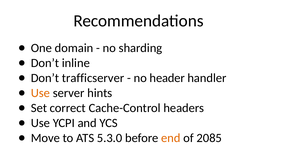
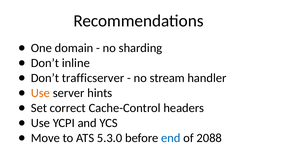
header: header -> stream (167, 78)
end colour: orange -> blue (171, 138)
2085: 2085 -> 2088 (209, 138)
